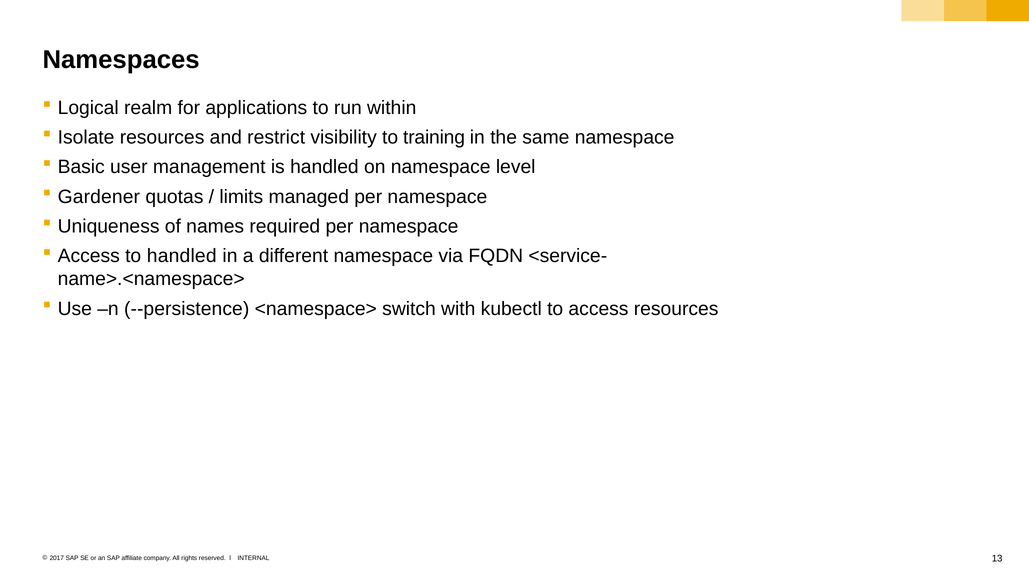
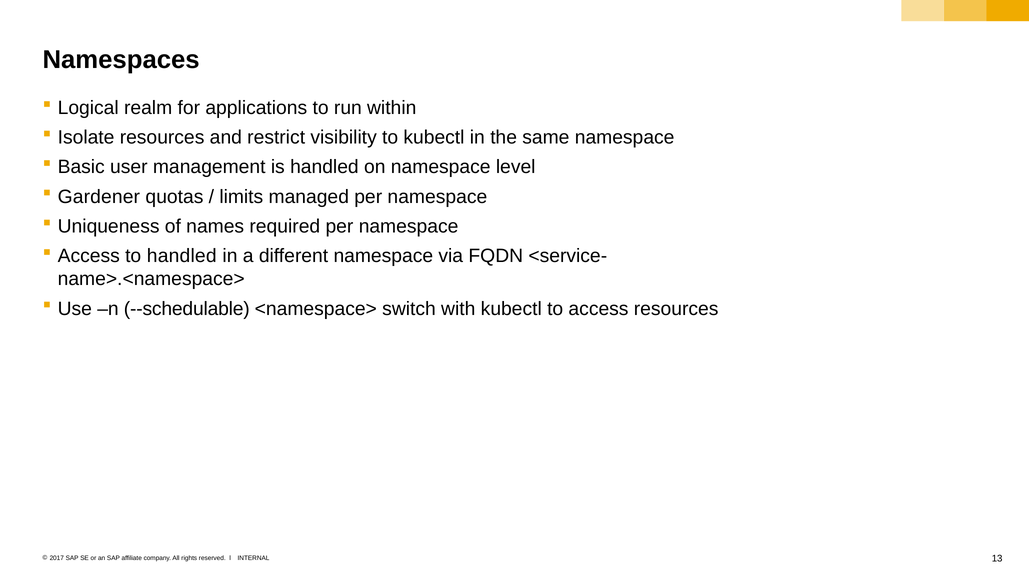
to training: training -> kubectl (434, 137)
--persistence: --persistence -> --schedulable (187, 308)
